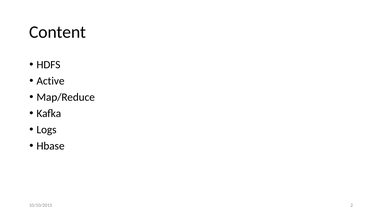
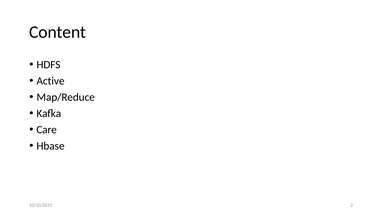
Logs: Logs -> Care (47, 130)
